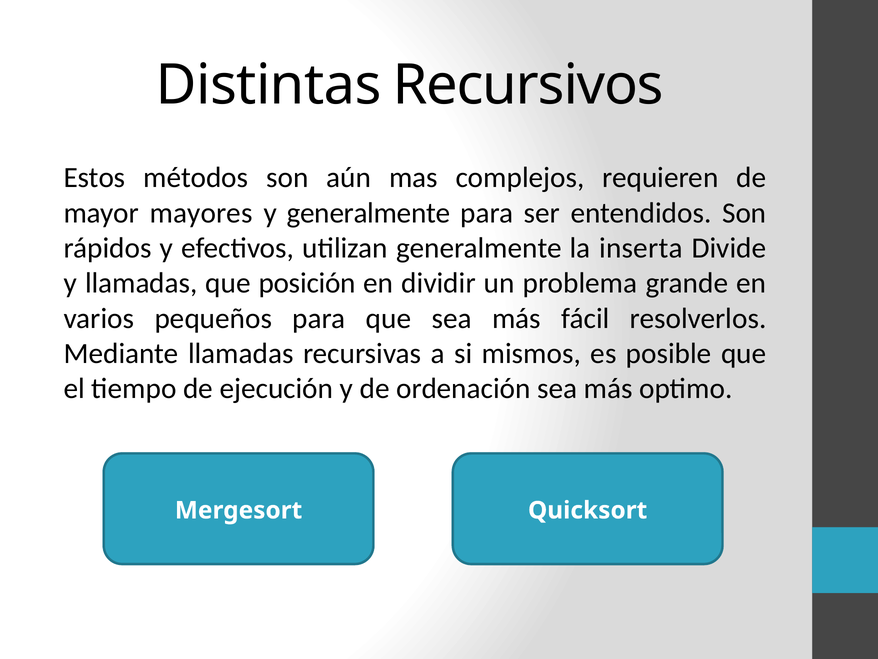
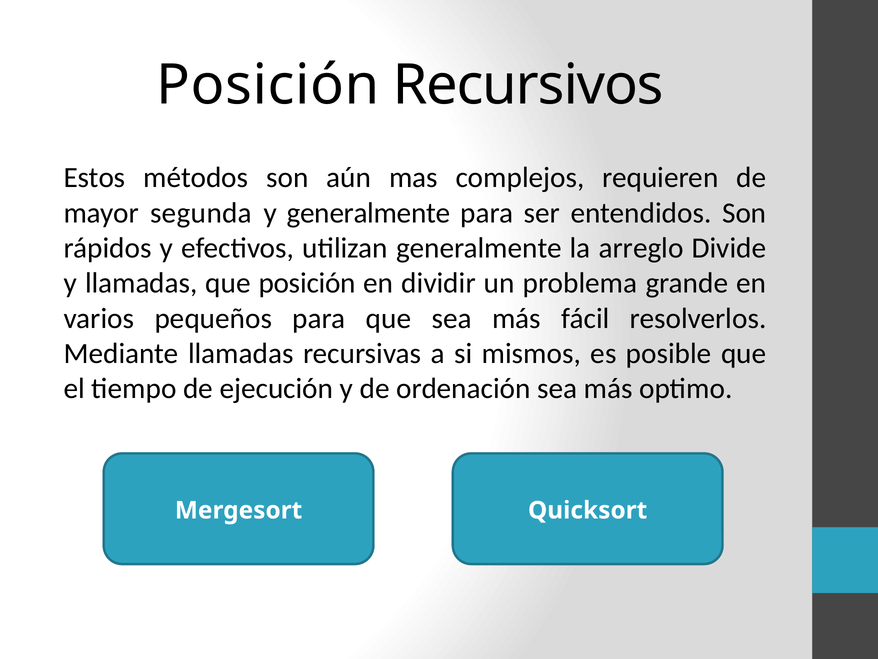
Distintas: Distintas -> Posición (268, 85)
mayores: mayores -> segunda (201, 213)
inserta: inserta -> arreglo (641, 248)
